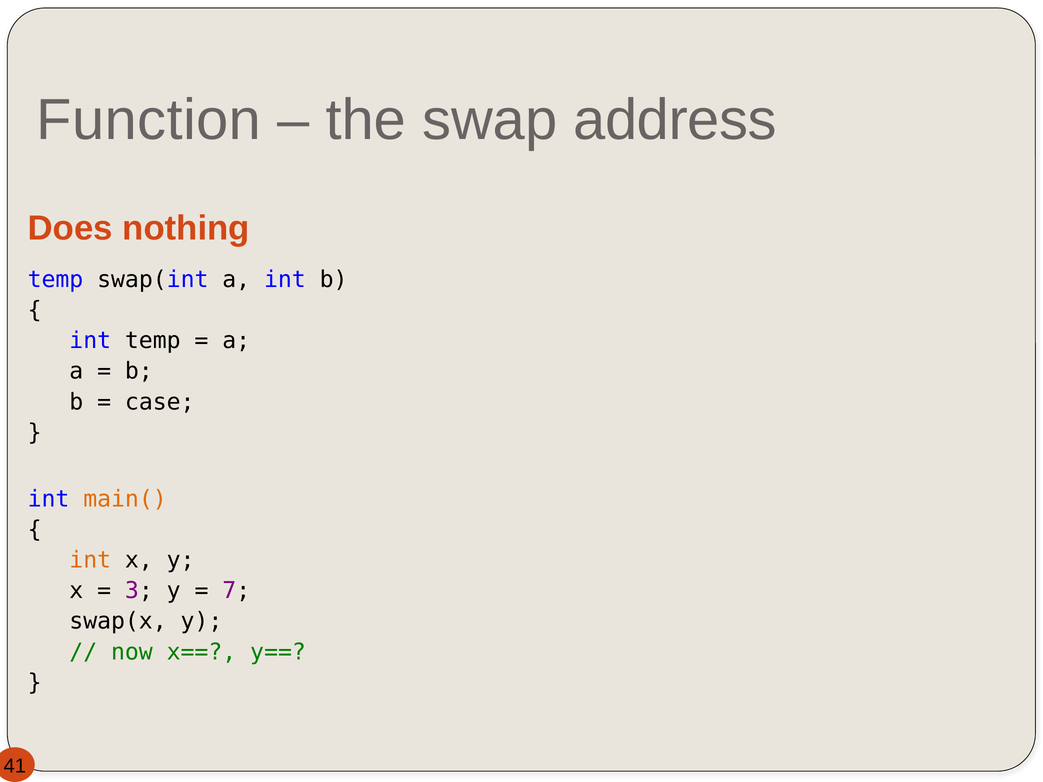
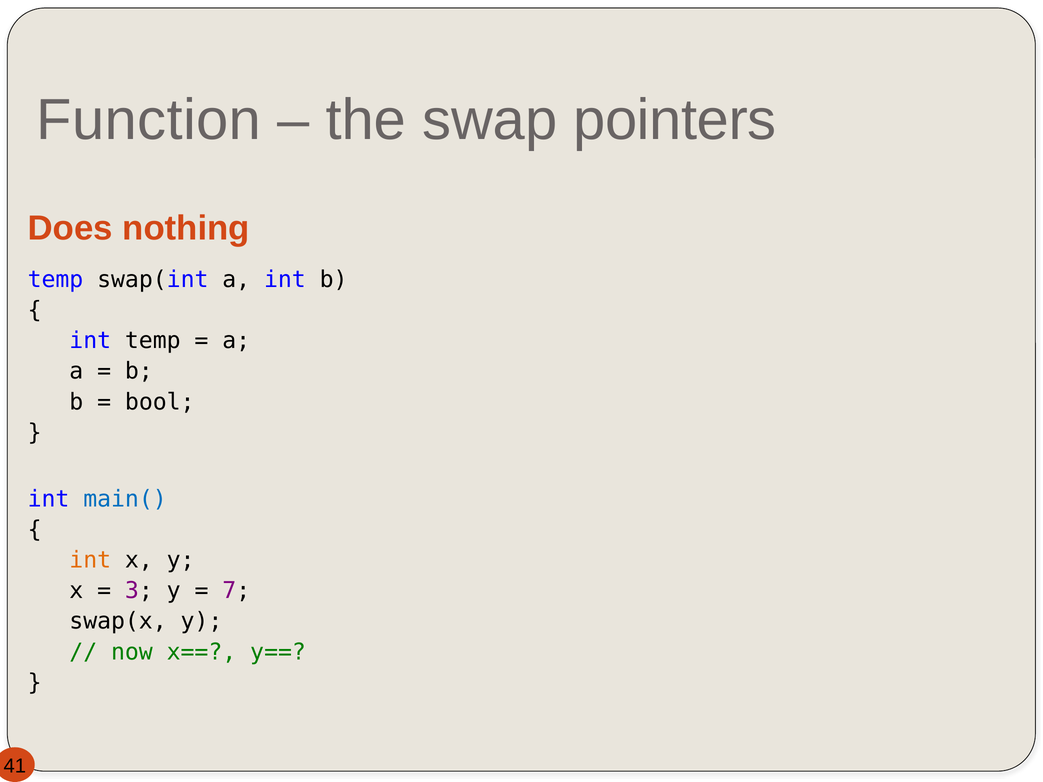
address: address -> pointers (675, 120)
case: case -> bool (160, 402)
main( colour: orange -> blue (125, 499)
